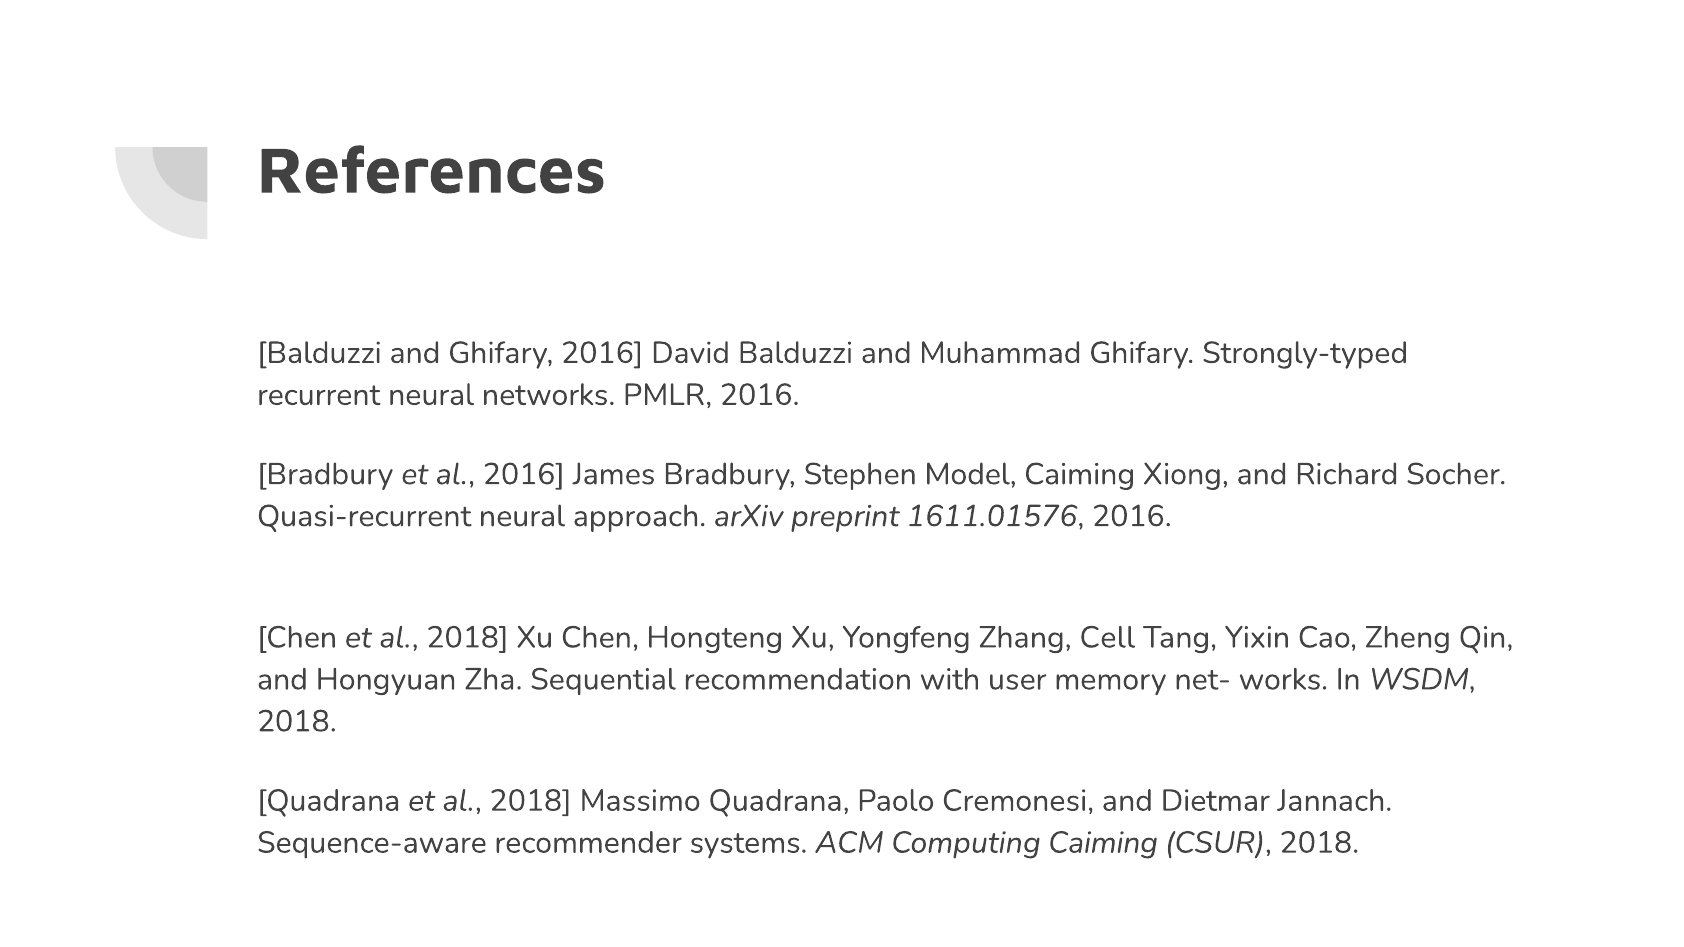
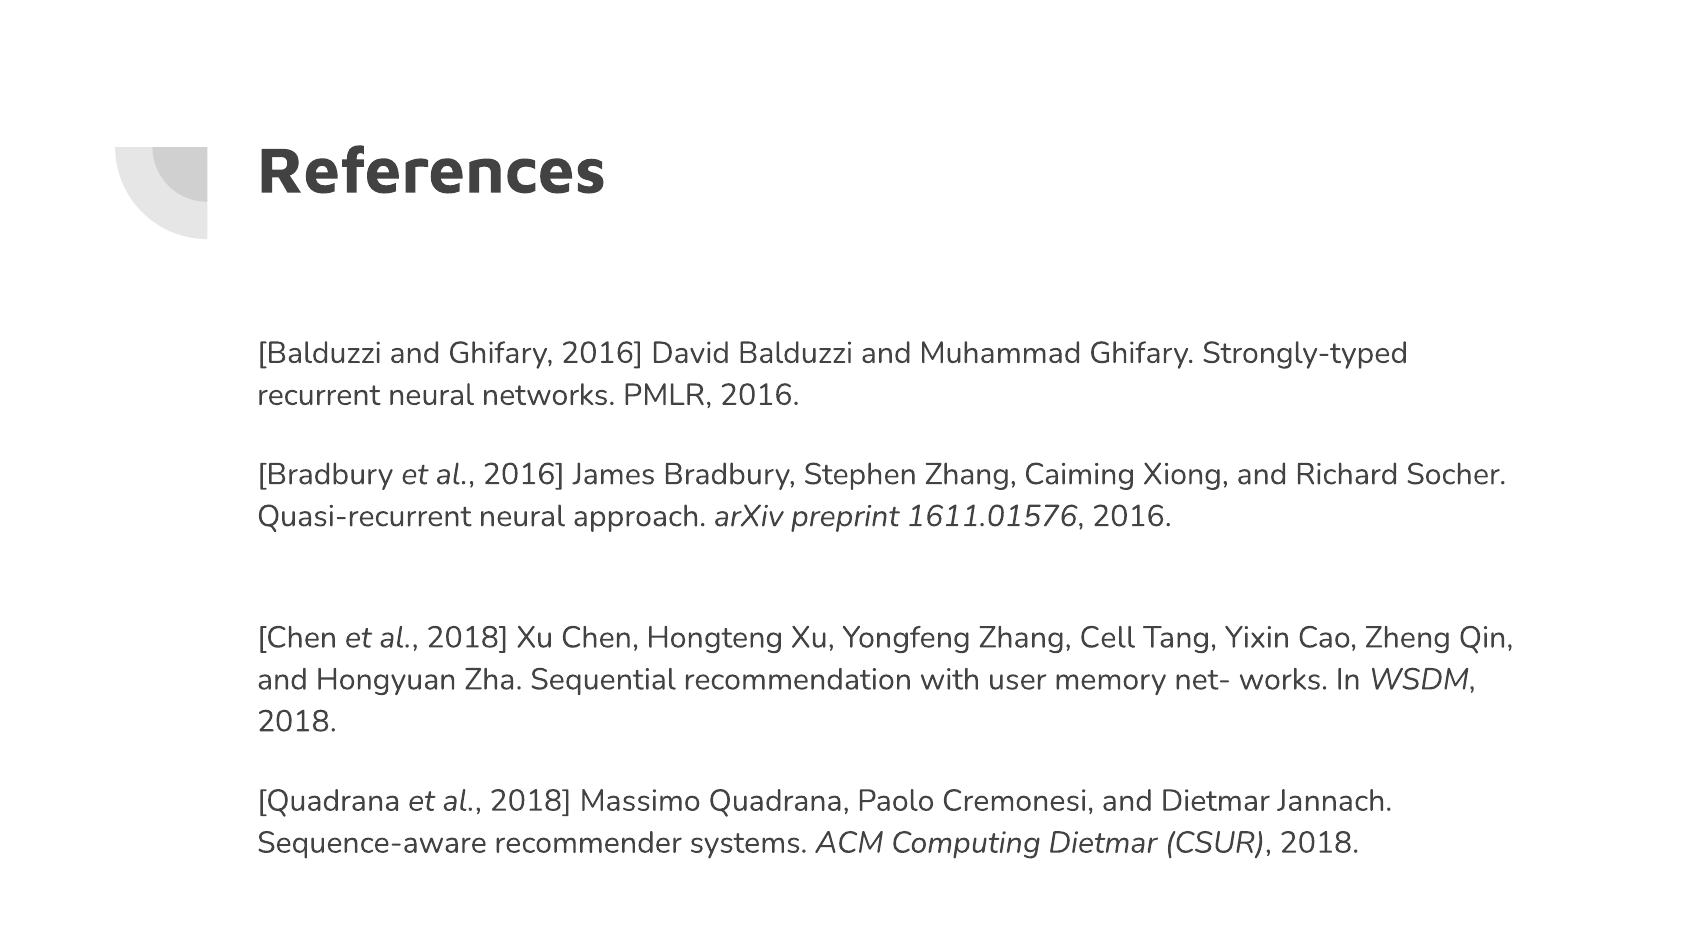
Stephen Model: Model -> Zhang (971, 474)
Computing Caiming: Caiming -> Dietmar (1103, 843)
